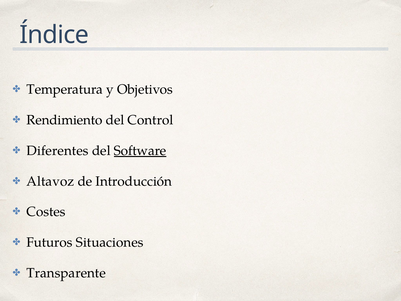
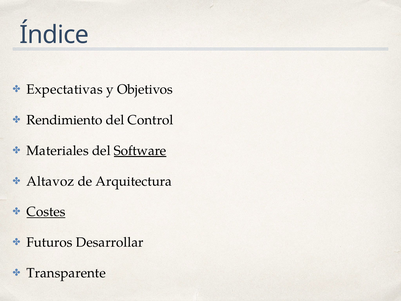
Temperatura: Temperatura -> Expectativas (65, 89)
Diferentes: Diferentes -> Materiales (58, 151)
Introducción: Introducción -> Arquitectura (134, 181)
Costes underline: none -> present (46, 212)
Situaciones: Situaciones -> Desarrollar (110, 242)
